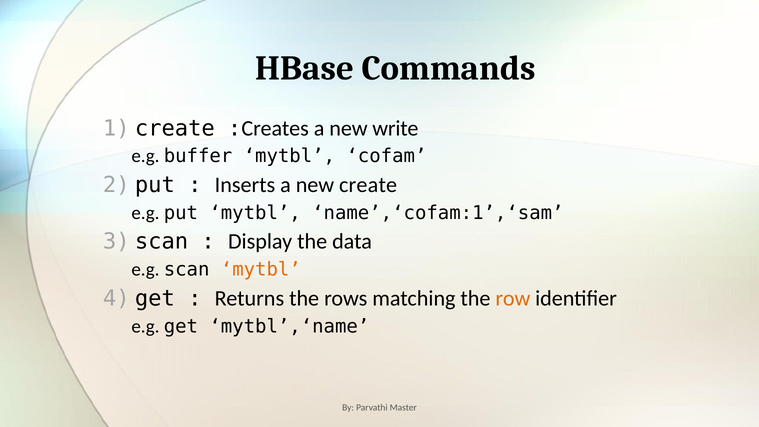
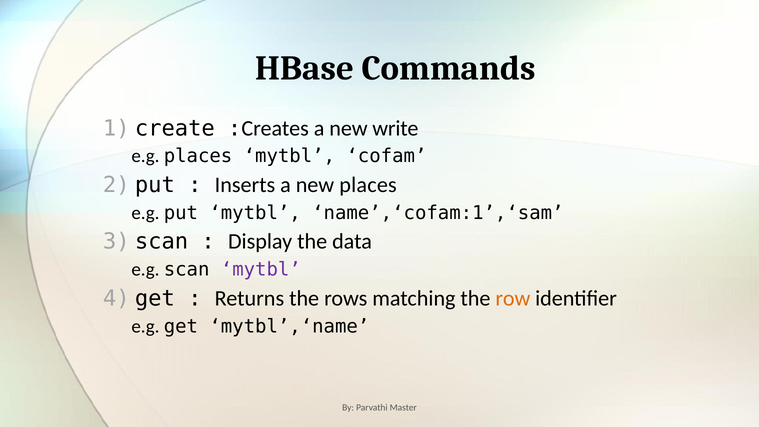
e.g buffer: buffer -> places (198, 156)
new create: create -> places (368, 185)
mytbl colour: orange -> purple (261, 270)
